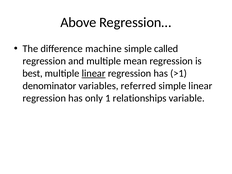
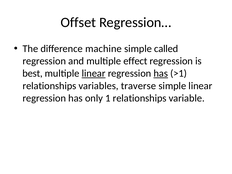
Above: Above -> Offset (78, 22)
mean: mean -> effect (135, 61)
has underline: none -> present (161, 73)
denominator: denominator -> relationships (49, 86)
referred: referred -> traverse (138, 86)
